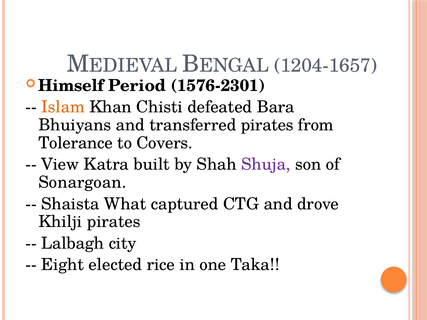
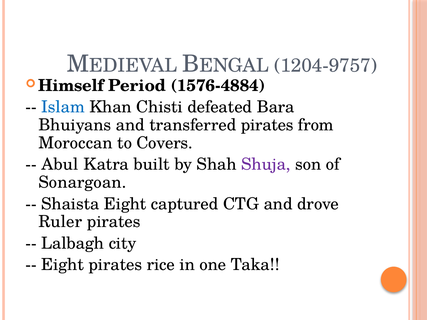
1204-1657: 1204-1657 -> 1204-9757 (326, 66)
1576-2301: 1576-2301 -> 1576-4884 (218, 86)
Islam colour: orange -> blue (63, 107)
Tolerance: Tolerance -> Moroccan (75, 143)
View: View -> Abul (60, 165)
Shaista What: What -> Eight (125, 204)
Khilji: Khilji -> Ruler (60, 222)
Eight elected: elected -> pirates (115, 265)
